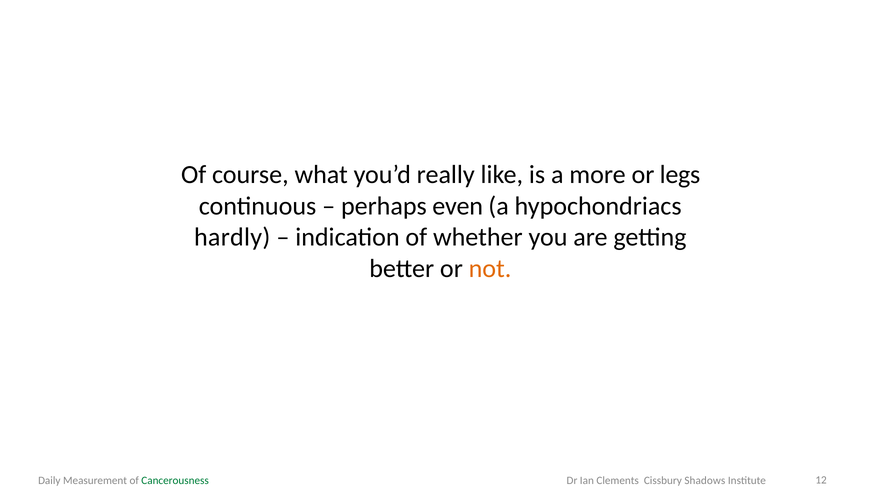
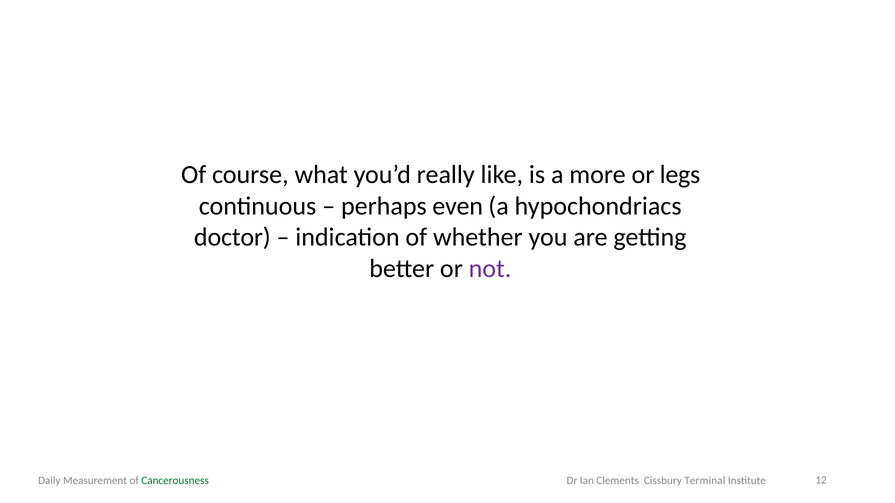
hardly: hardly -> doctor (232, 237)
not colour: orange -> purple (490, 269)
Shadows: Shadows -> Terminal (705, 481)
